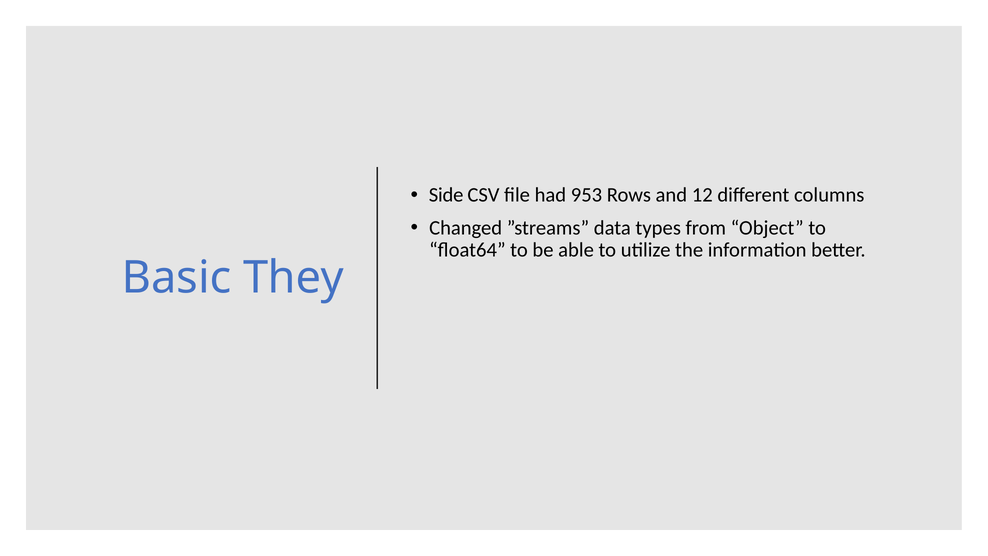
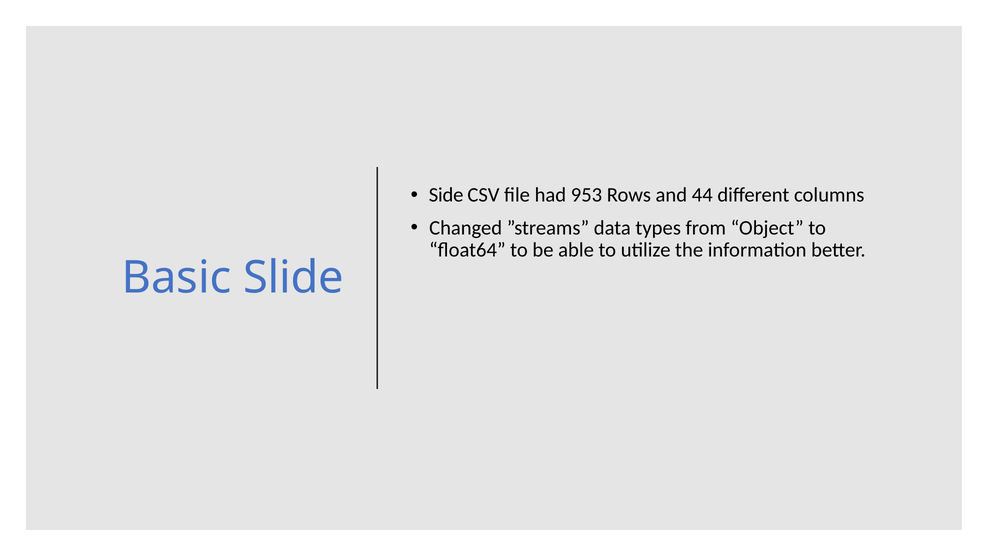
12: 12 -> 44 (702, 195)
They: They -> Slide (293, 278)
